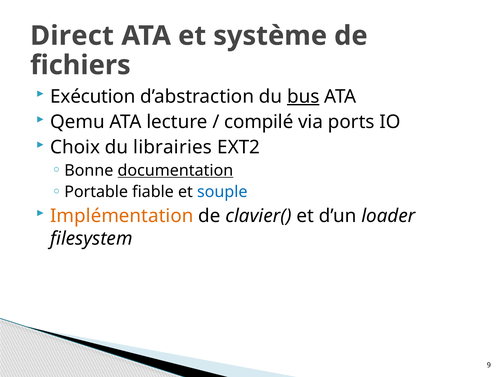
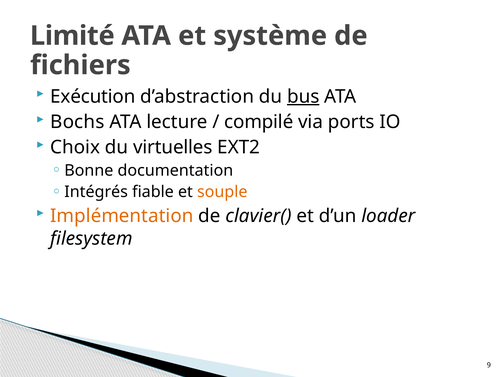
Direct: Direct -> Limité (72, 36)
Qemu: Qemu -> Bochs (77, 122)
librairies: librairies -> virtuelles (173, 148)
documentation underline: present -> none (175, 171)
Portable: Portable -> Intégrés (96, 192)
souple colour: blue -> orange (222, 192)
